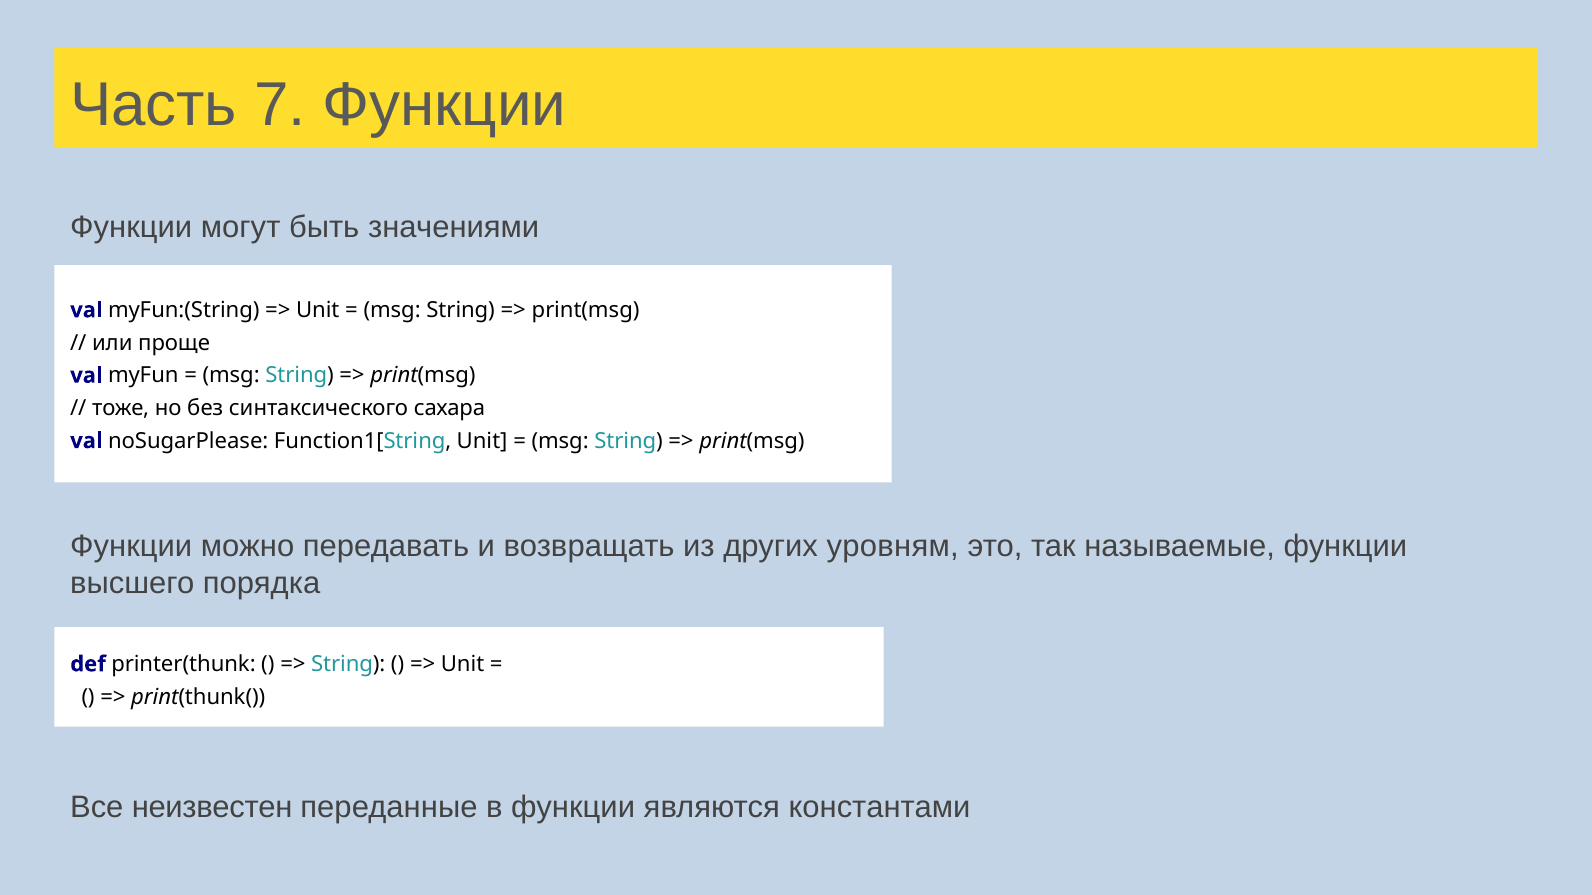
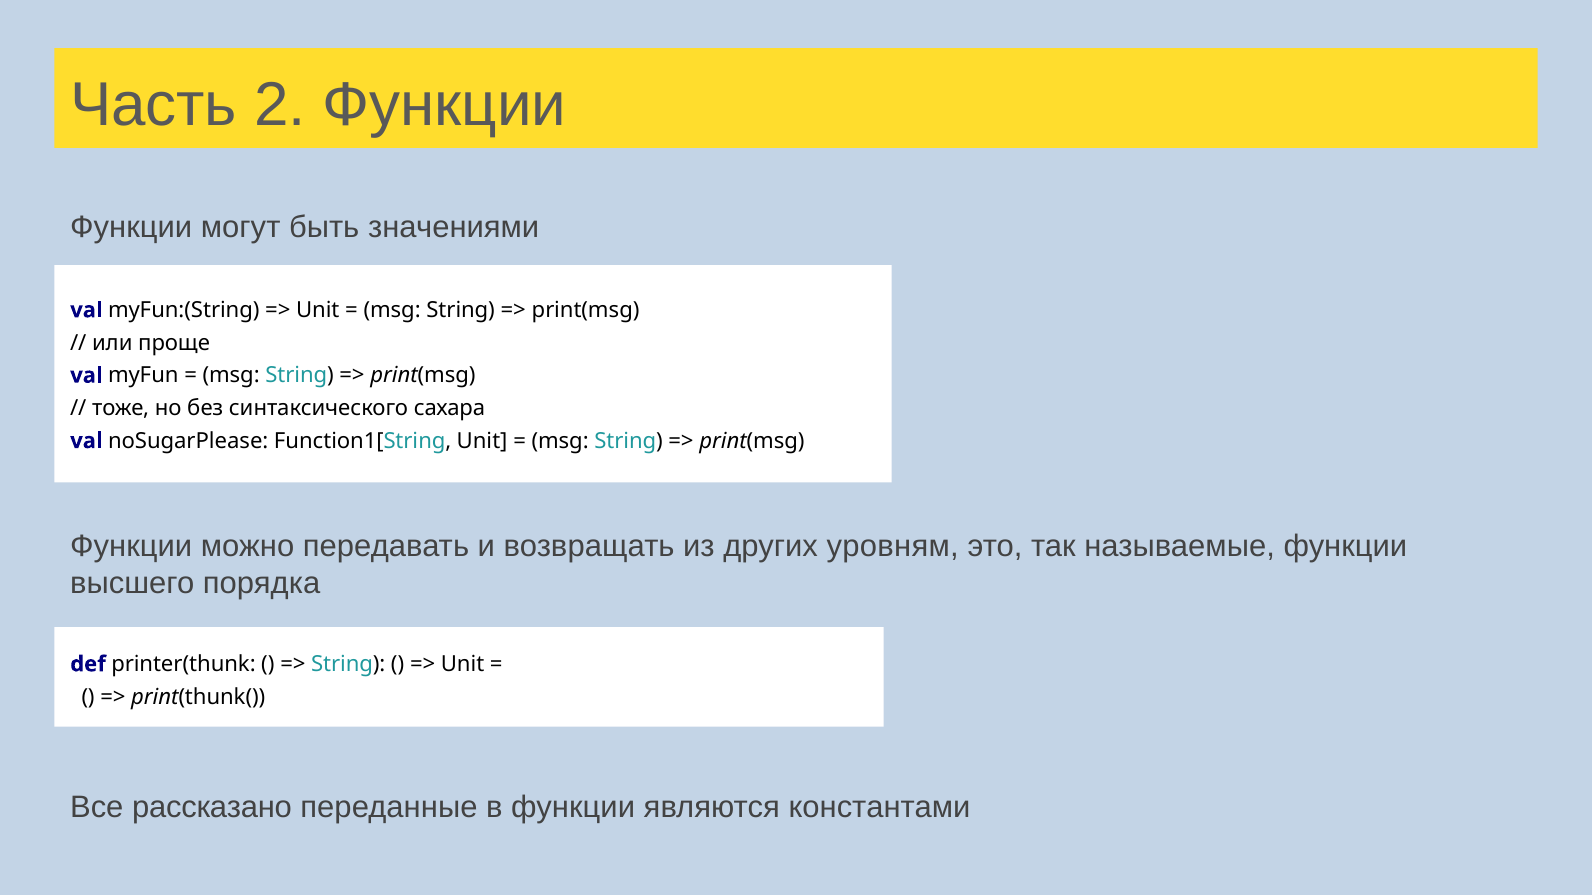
7: 7 -> 2 (280, 106)
неизвестен: неизвестен -> рассказано (212, 808)
